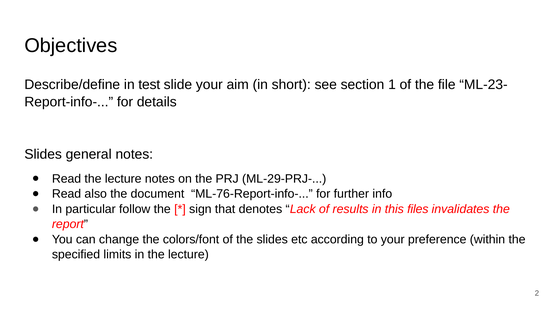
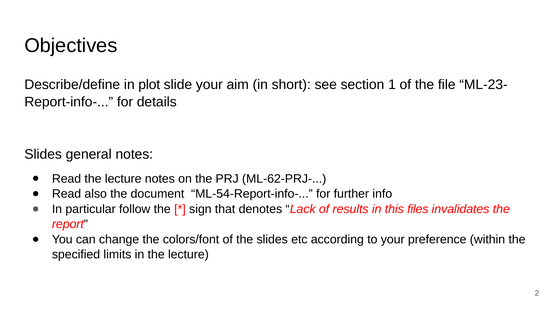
test: test -> plot (149, 85)
ML-29-PRJ-: ML-29-PRJ- -> ML-62-PRJ- (284, 179)
ML-76-Report-info-: ML-76-Report-info- -> ML-54-Report-info- (252, 194)
